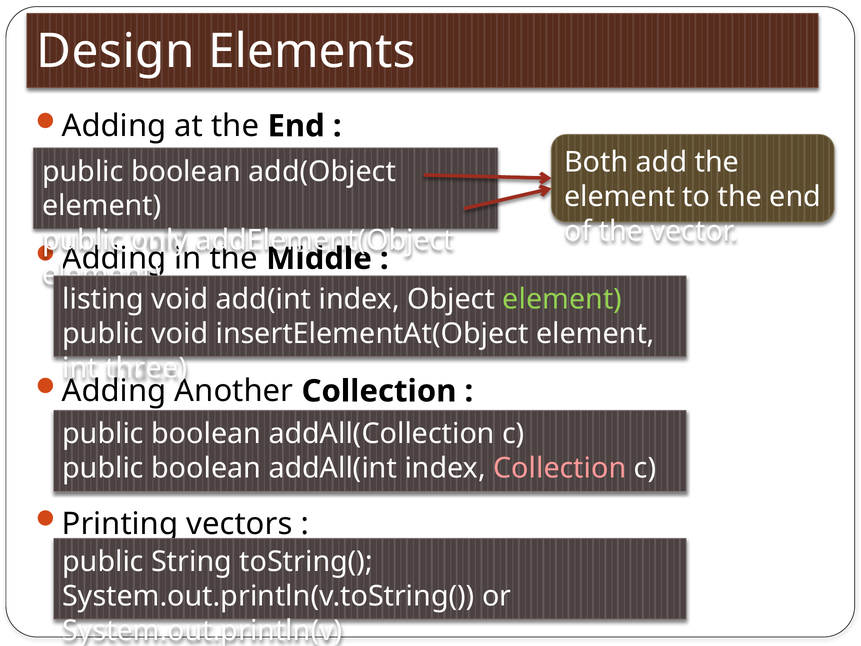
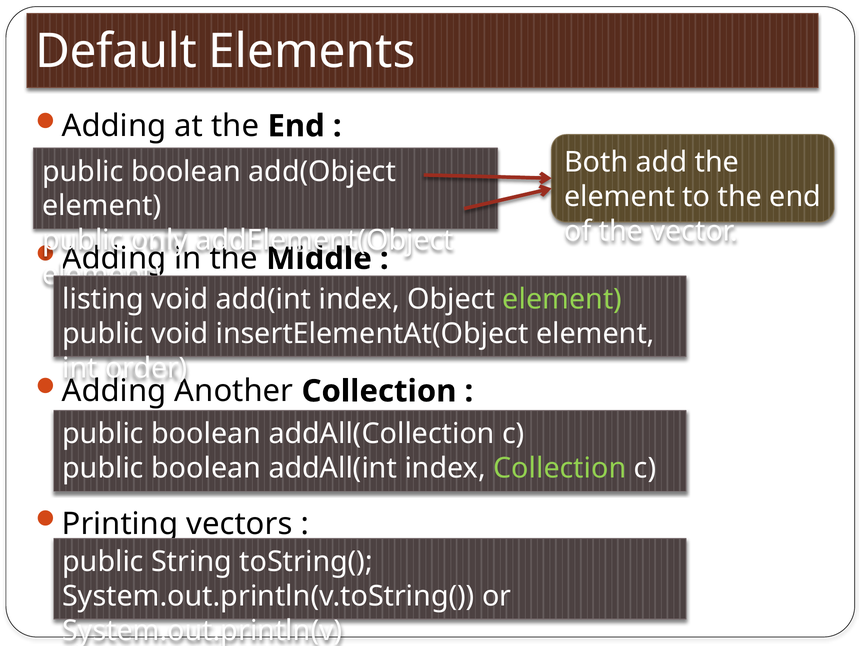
Design: Design -> Default (116, 52)
three: three -> order (146, 368)
Collection colour: pink -> light green (560, 468)
